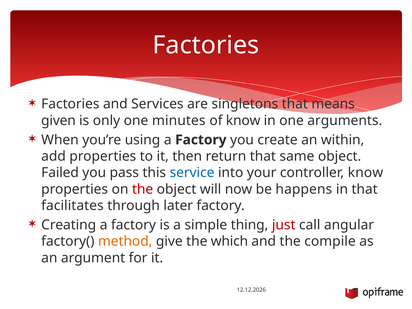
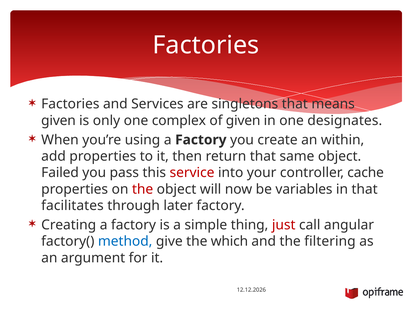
minutes: minutes -> complex (179, 121)
of know: know -> given (243, 121)
arguments: arguments -> designates (345, 121)
service colour: blue -> red (192, 173)
controller know: know -> cache (366, 173)
happens: happens -> variables (304, 189)
method colour: orange -> blue (125, 241)
compile: compile -> filtering (330, 241)
